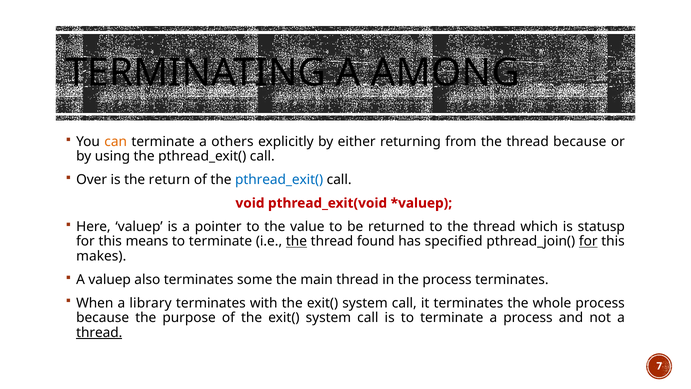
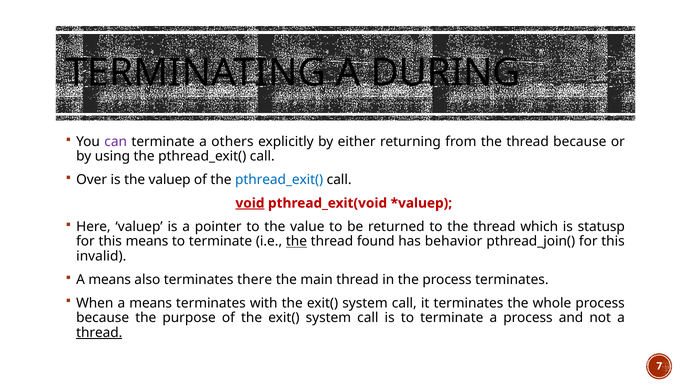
AMONG: AMONG -> DURING (446, 73)
can colour: orange -> purple (116, 141)
the return: return -> valuep (170, 180)
void underline: none -> present (250, 203)
specified: specified -> behavior (454, 241)
for underline: present -> none (588, 241)
makes: makes -> invalid (101, 256)
valuep: valuep -> means (110, 279)
some: some -> there (255, 279)
When a library: library -> means (151, 303)
